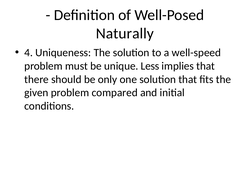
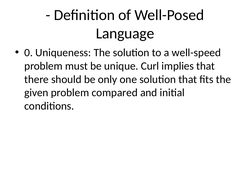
Naturally: Naturally -> Language (125, 33)
4: 4 -> 0 (29, 52)
Less: Less -> Curl (150, 66)
